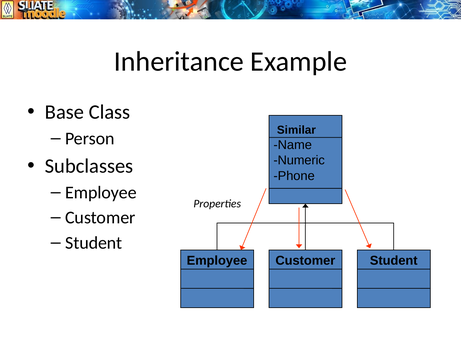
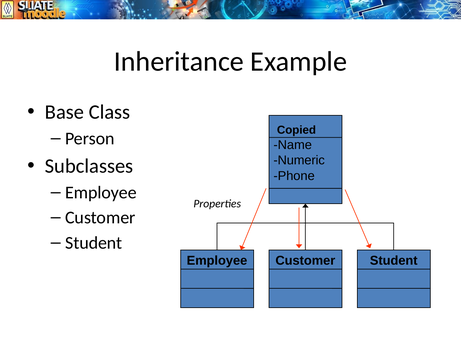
Similar: Similar -> Copied (296, 130)
